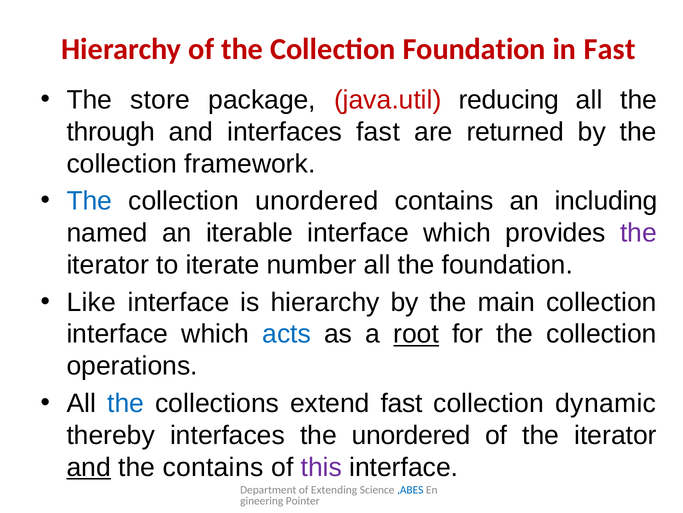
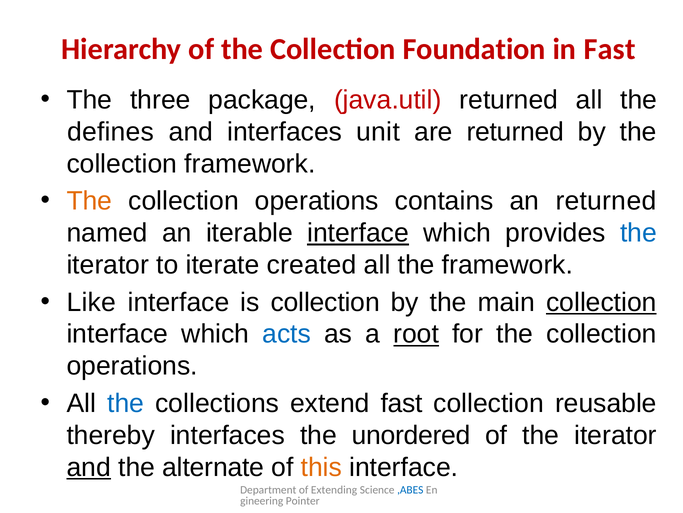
store: store -> three (160, 100)
java.util reducing: reducing -> returned (509, 100)
through: through -> defines (111, 132)
interfaces fast: fast -> unit (378, 132)
The colour: blue -> orange (89, 201)
unordered: unordered -> operations (317, 201)
an including: including -> returned (606, 201)
interface underline: none -> present (358, 233)
the colour: purple -> blue (638, 233)
number: number -> created (312, 265)
the foundation: foundation -> framework (507, 265)
is hierarchy: hierarchy -> collection (325, 302)
collection underline: none -> present (601, 302)
dynamic: dynamic -> reusable (606, 403)
the contains: contains -> alternate (213, 467)
this colour: purple -> orange (321, 467)
